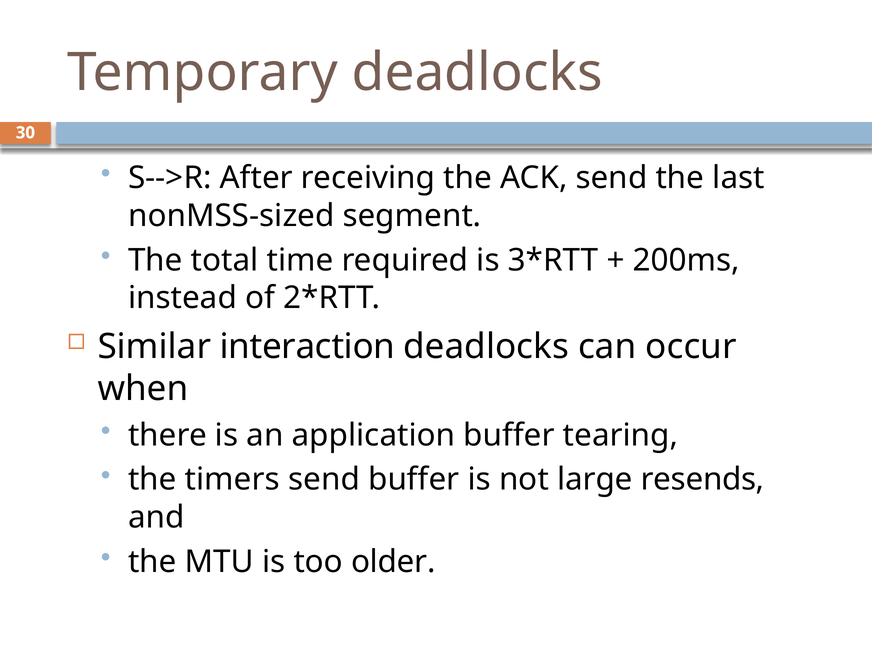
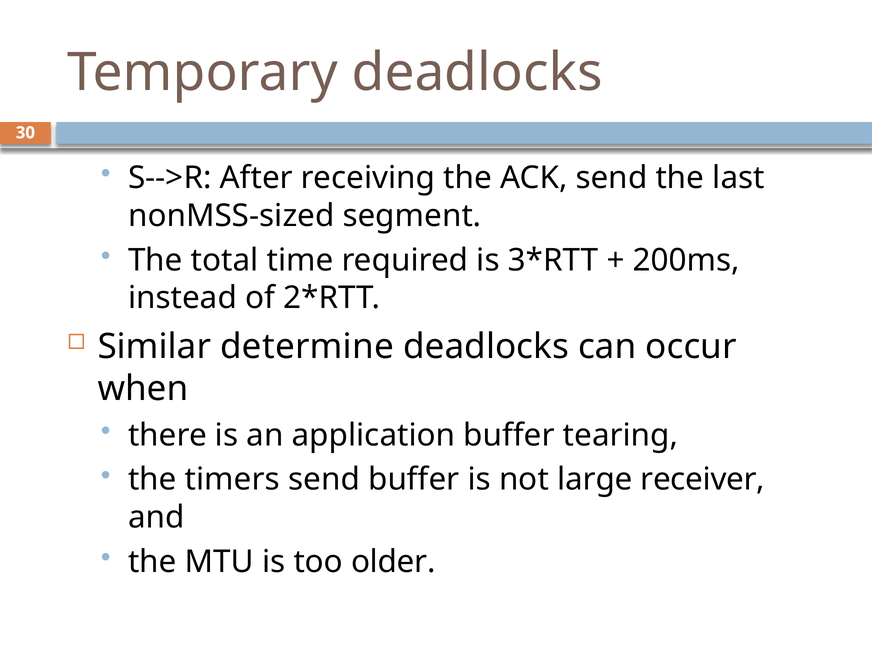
interaction: interaction -> determine (307, 347)
resends: resends -> receiver (703, 480)
